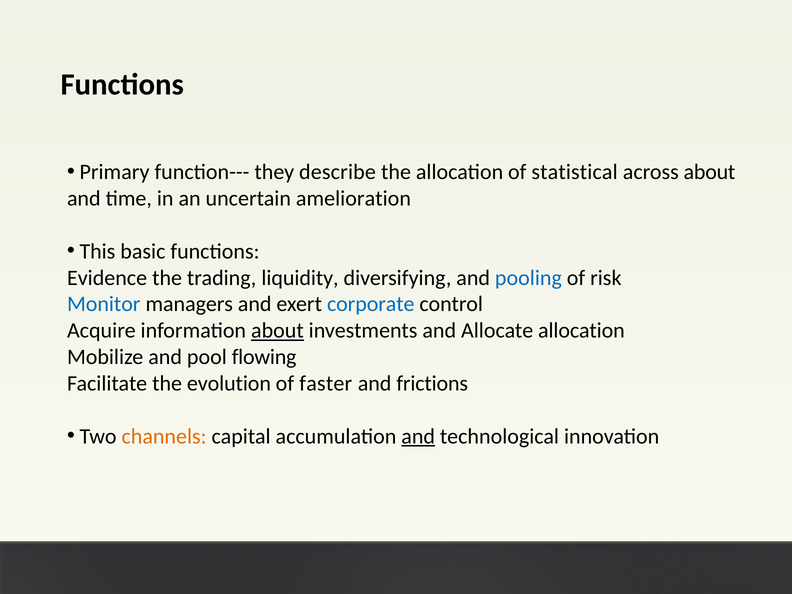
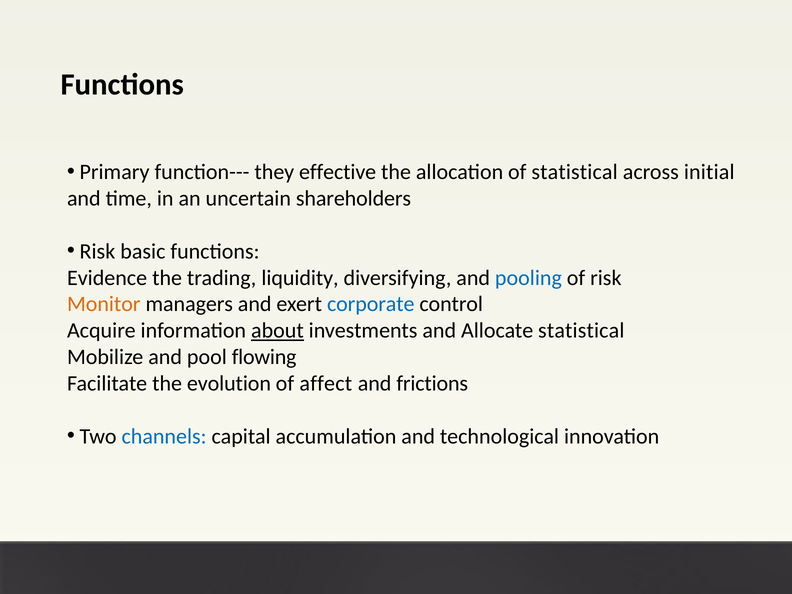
describe: describe -> effective (338, 172)
across about: about -> initial (709, 172)
amelioration: amelioration -> shareholders (354, 199)
This: This -> Risk (97, 251)
Monitor colour: blue -> orange (104, 304)
Allocate allocation: allocation -> statistical (581, 331)
faster: faster -> affect (326, 383)
channels colour: orange -> blue (164, 436)
and underline: present -> none (418, 436)
